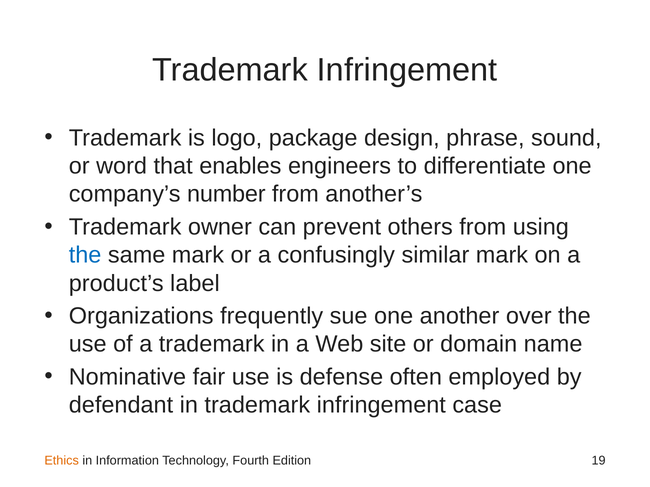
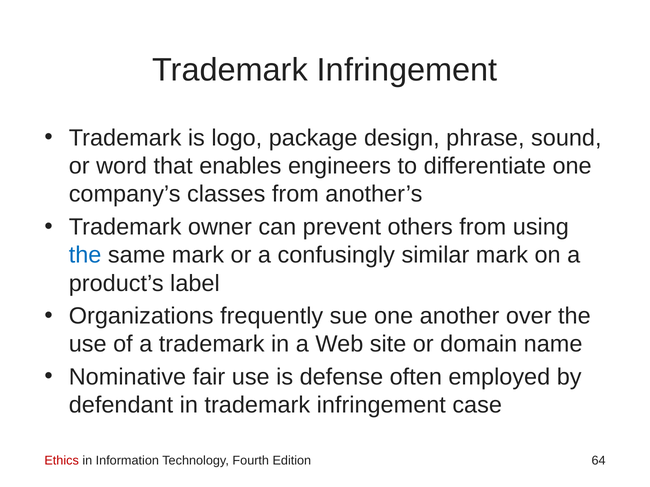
number: number -> classes (226, 194)
Ethics colour: orange -> red (62, 461)
19: 19 -> 64 (599, 461)
